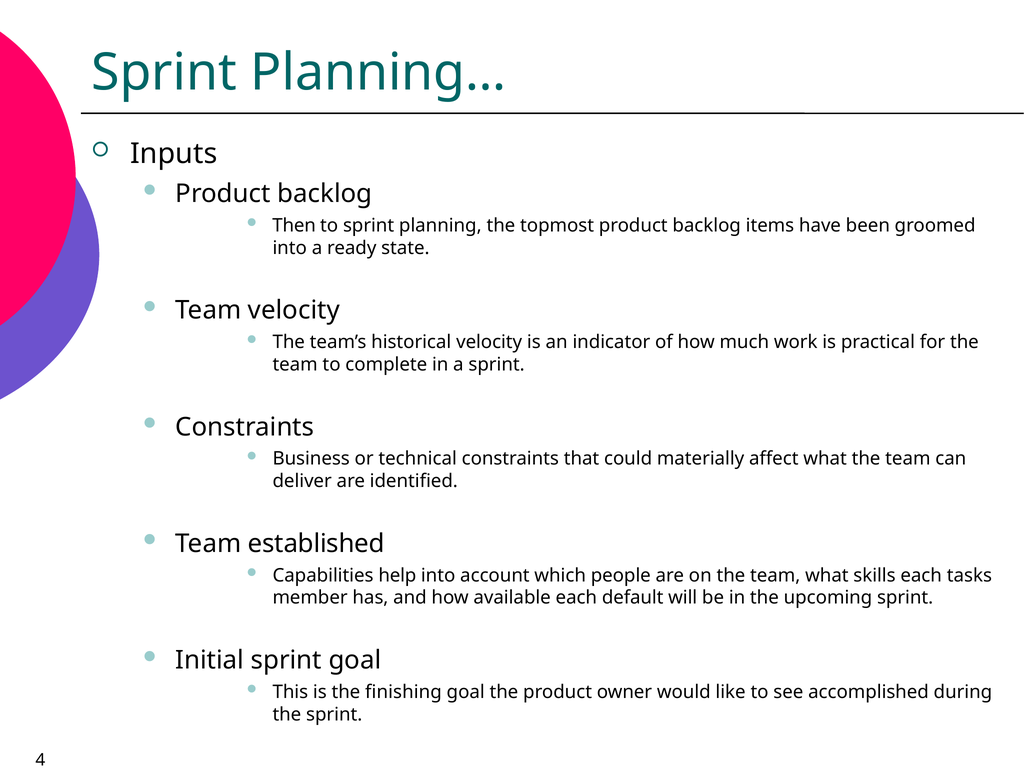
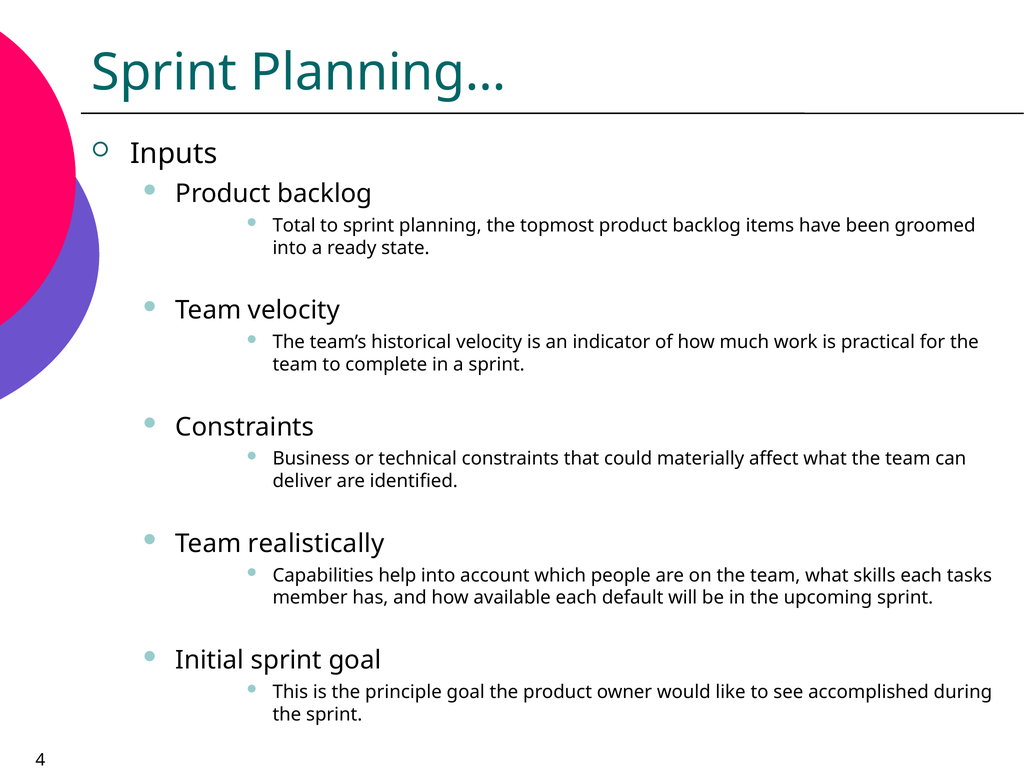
Then: Then -> Total (294, 225)
established: established -> realistically (316, 544)
finishing: finishing -> principle (403, 692)
